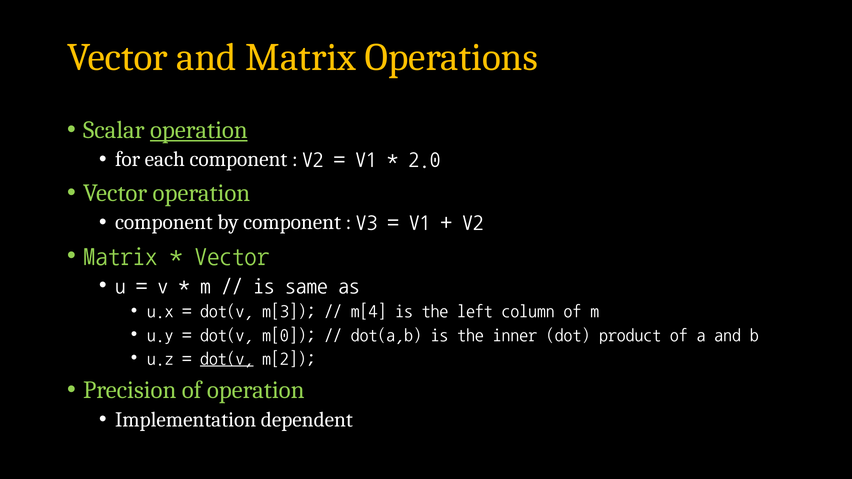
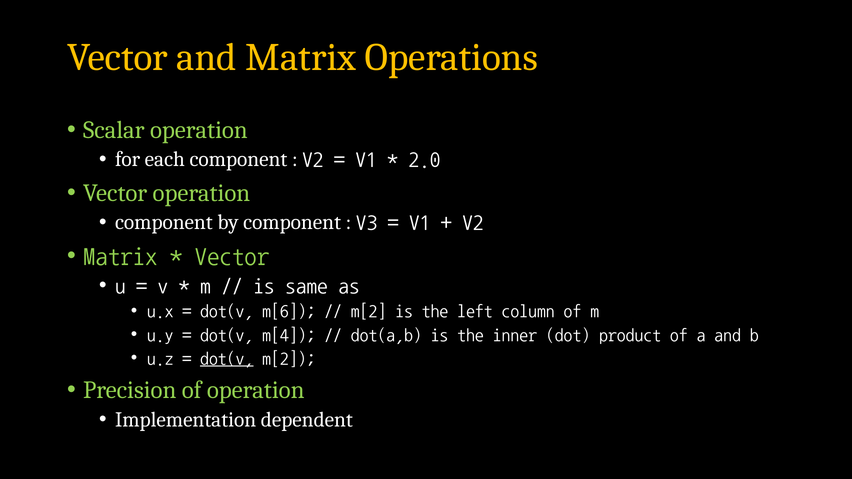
operation underline: present -> none (199, 130)
m[3: m[3 -> m[6 (289, 311)
m[4: m[4 -> m[2 (369, 311)
m[0: m[0 -> m[4 (289, 335)
